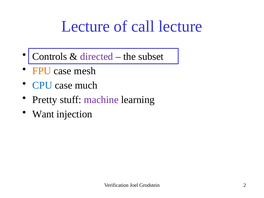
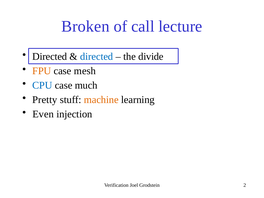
Lecture: Lecture -> Broken (85, 26)
Controls: Controls -> Directed (50, 57)
directed colour: purple -> blue (97, 57)
subset: subset -> divide (151, 57)
machine colour: purple -> orange (101, 100)
Want: Want -> Even (43, 114)
